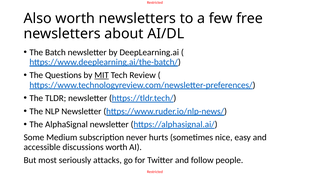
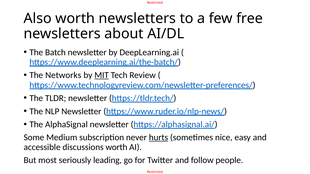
Questions: Questions -> Networks (63, 75)
hurts underline: none -> present (158, 138)
attacks: attacks -> leading (108, 160)
